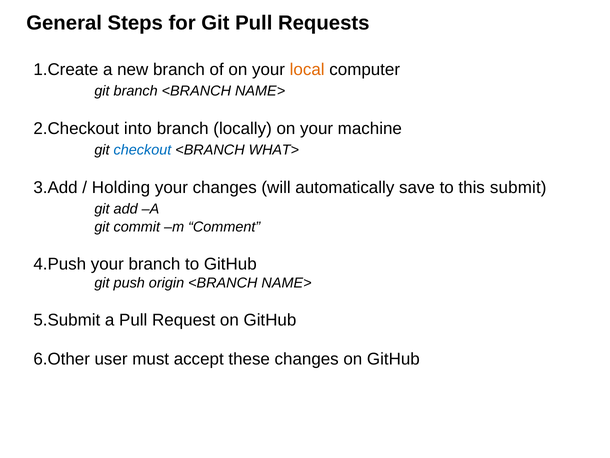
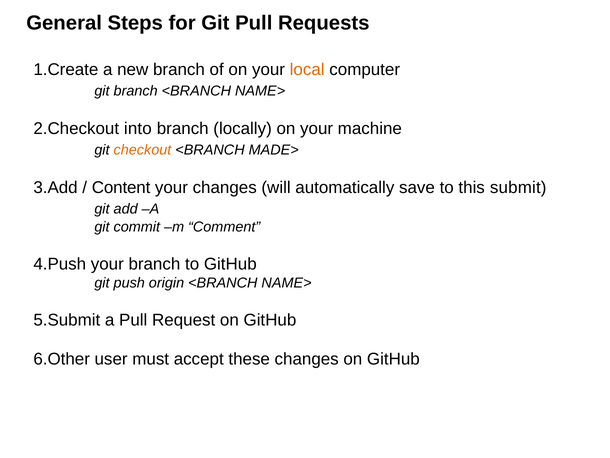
checkout colour: blue -> orange (142, 150)
WHAT>: WHAT> -> MADE> (274, 150)
Holding: Holding -> Content (121, 188)
